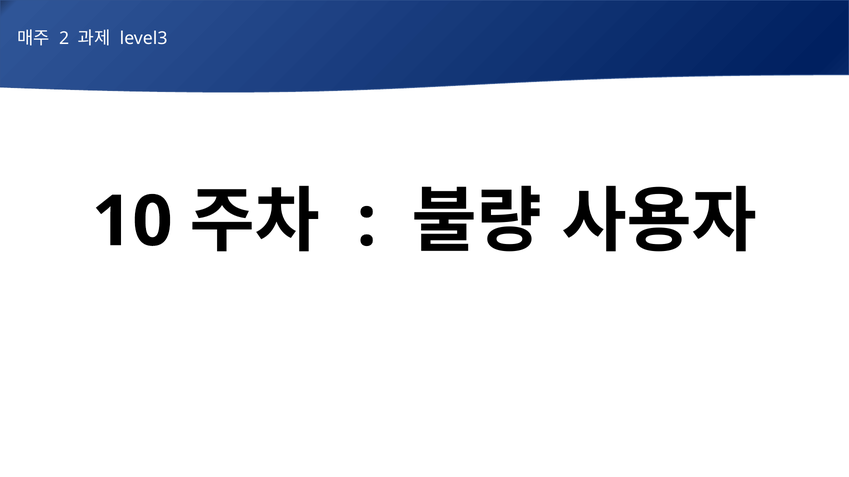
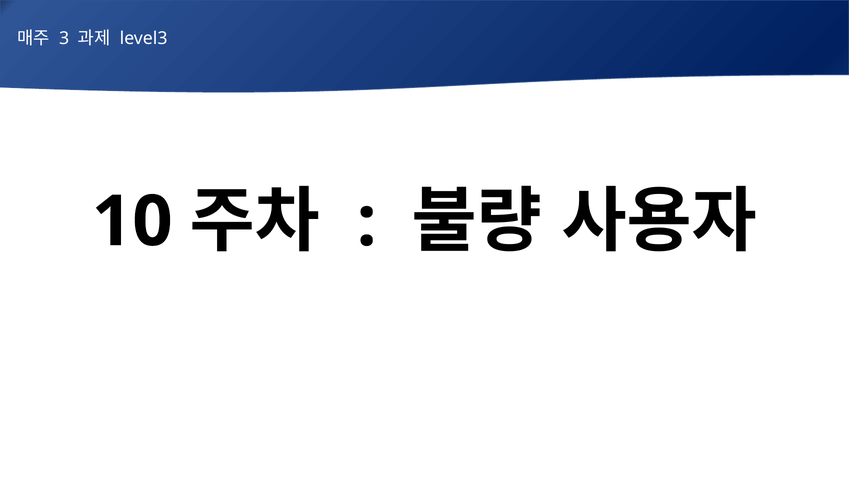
2: 2 -> 3 (64, 39)
